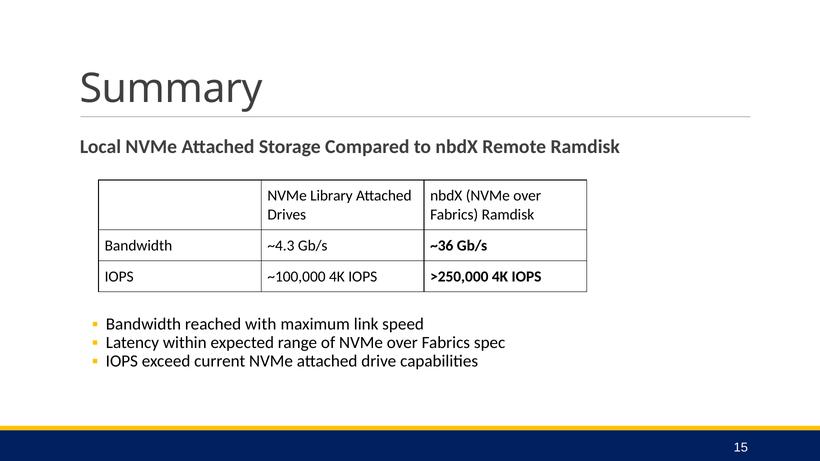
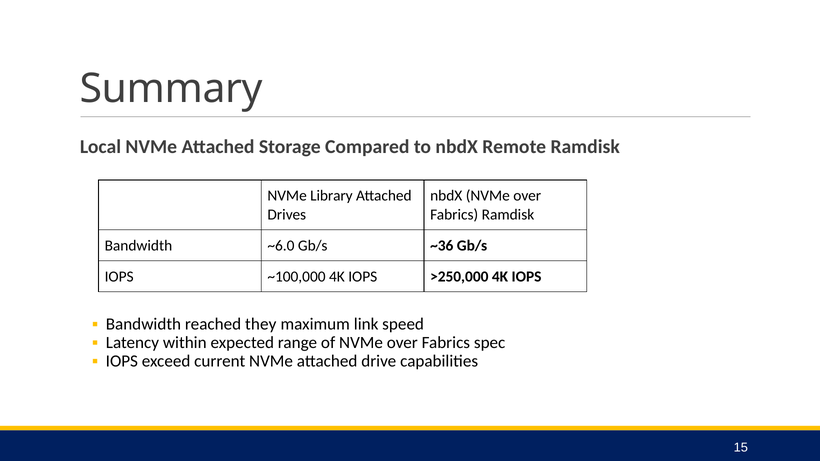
~4.3: ~4.3 -> ~6.0 (281, 246)
with: with -> they (261, 324)
